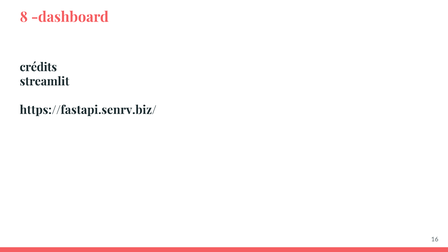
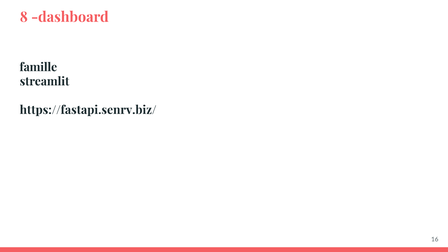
crédits: crédits -> famille (38, 67)
